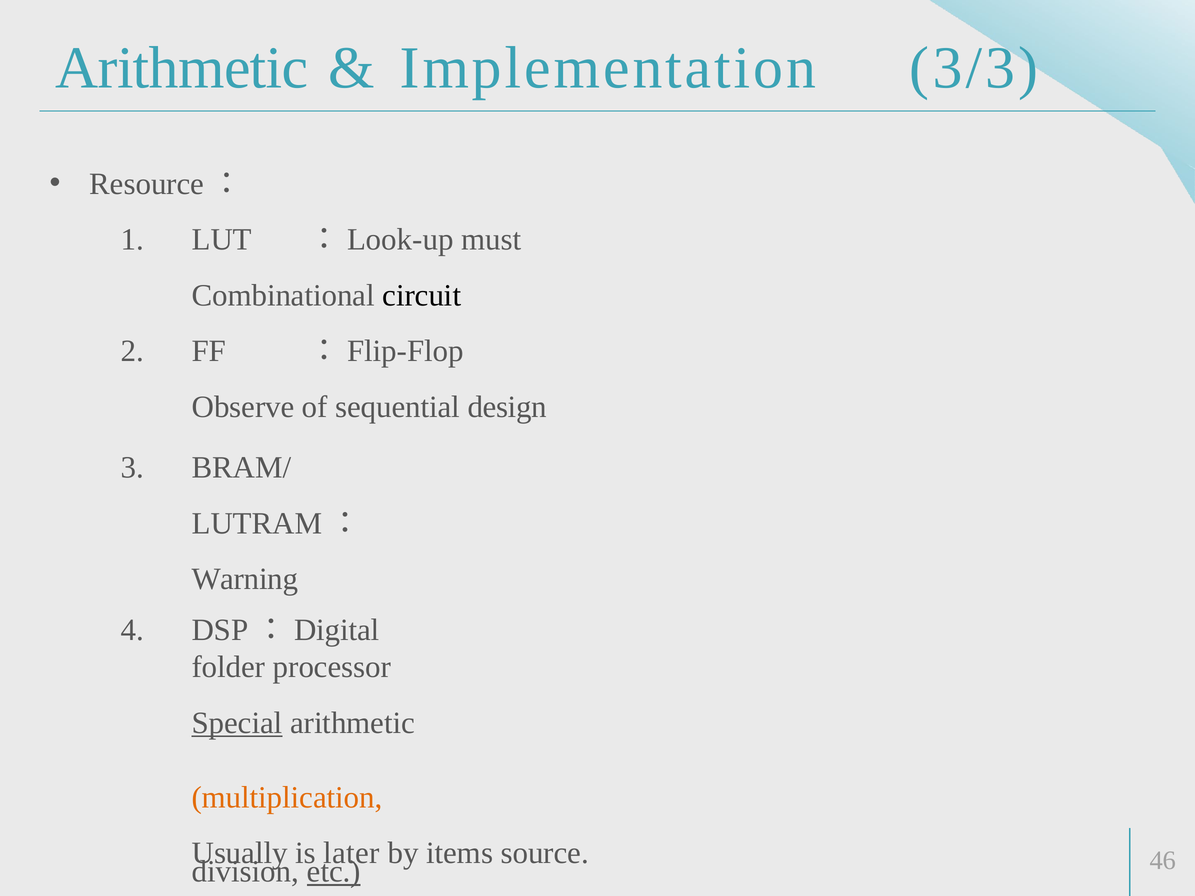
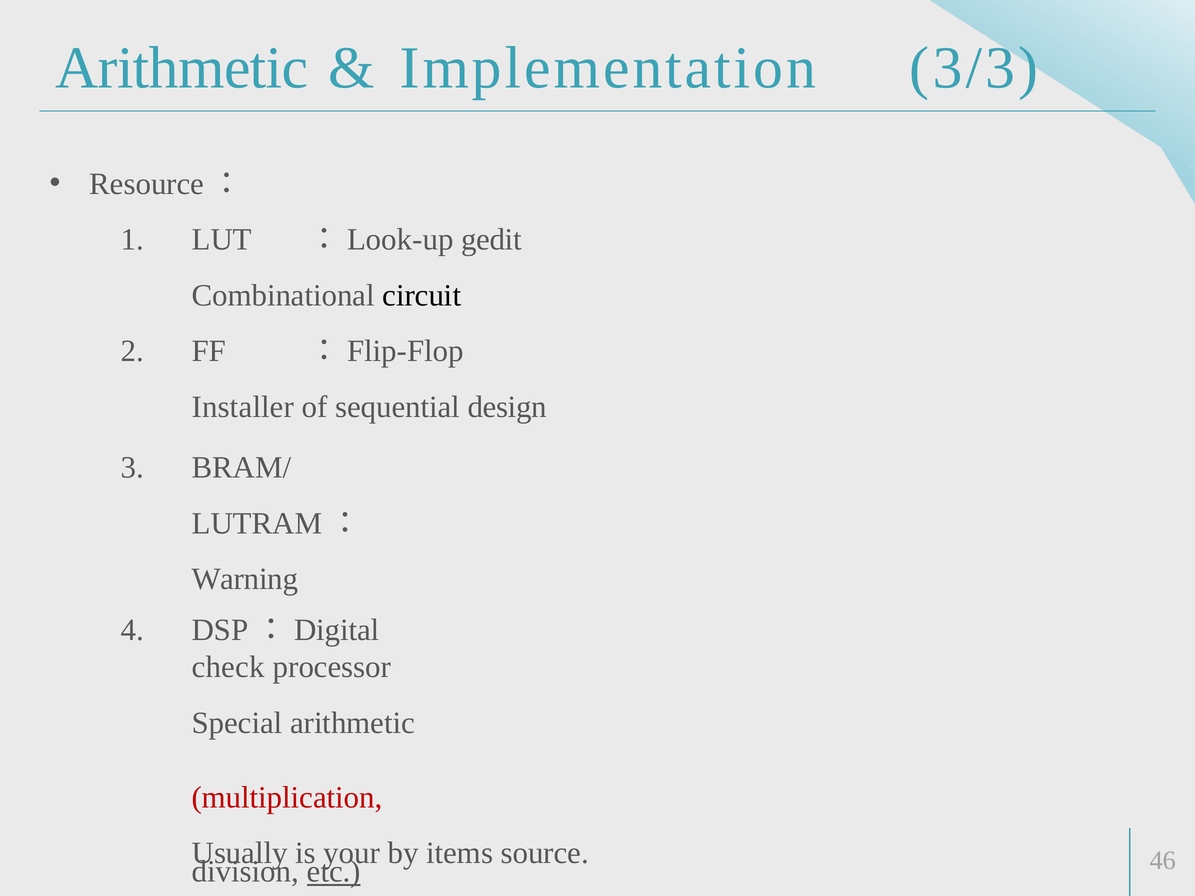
must: must -> gedit (491, 240)
Observe: Observe -> Installer (243, 407)
folder: folder -> check (228, 667)
Special underline: present -> none (237, 723)
multiplication colour: orange -> red (287, 798)
later: later -> your (352, 853)
